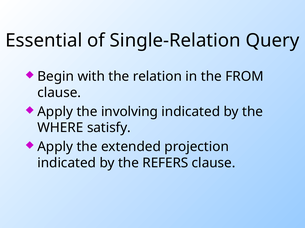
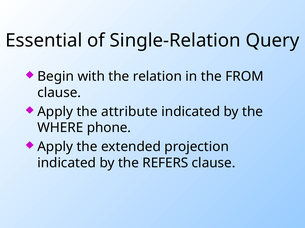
involving: involving -> attribute (129, 112)
satisfy: satisfy -> phone (109, 128)
